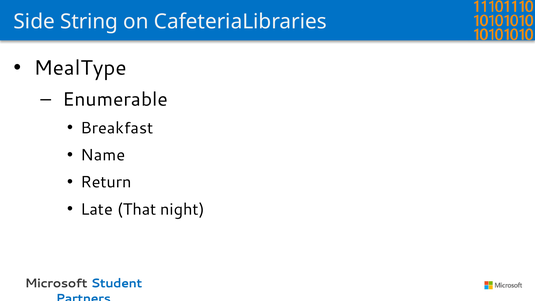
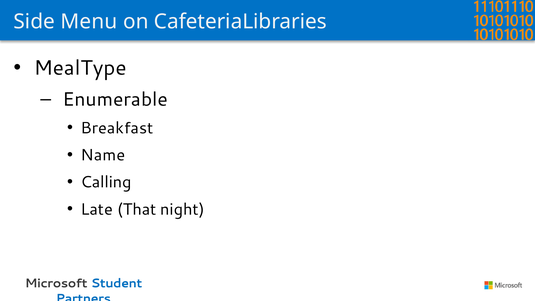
String: String -> Menu (89, 22)
Return: Return -> Calling (106, 182)
